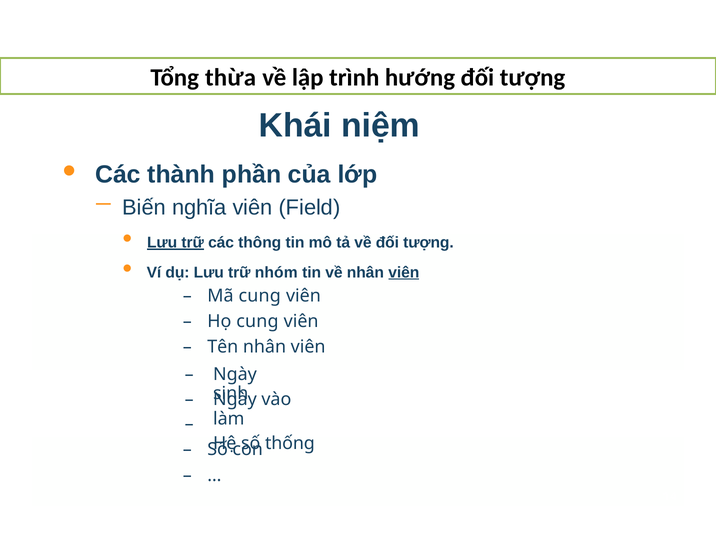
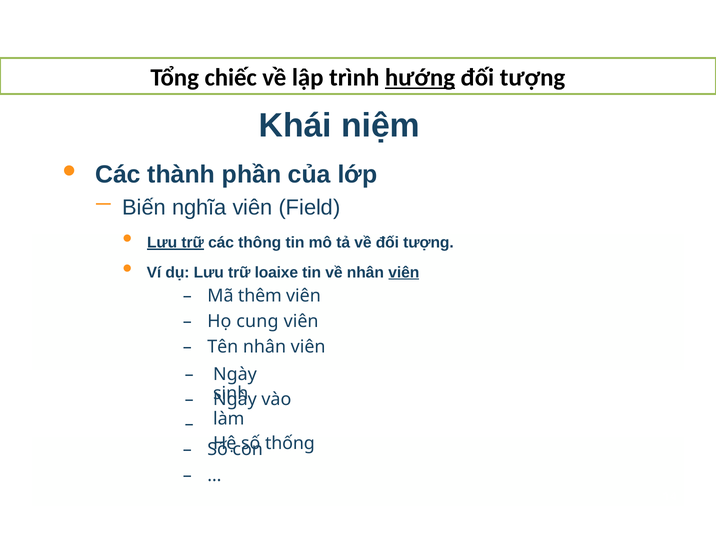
thừa: thừa -> chiếc (231, 78)
hướng underline: none -> present (420, 78)
nhóm: nhóm -> loaixe (276, 272)
Mã cung: cung -> thêm (260, 296)
